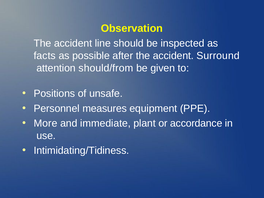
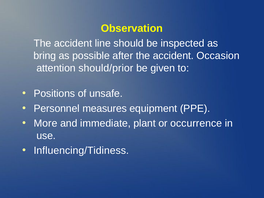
facts: facts -> bring (45, 56)
Surround: Surround -> Occasion (218, 56)
should/from: should/from -> should/prior (106, 68)
accordance: accordance -> occurrence (196, 123)
Intimidating/Tidiness: Intimidating/Tidiness -> Influencing/Tidiness (81, 150)
